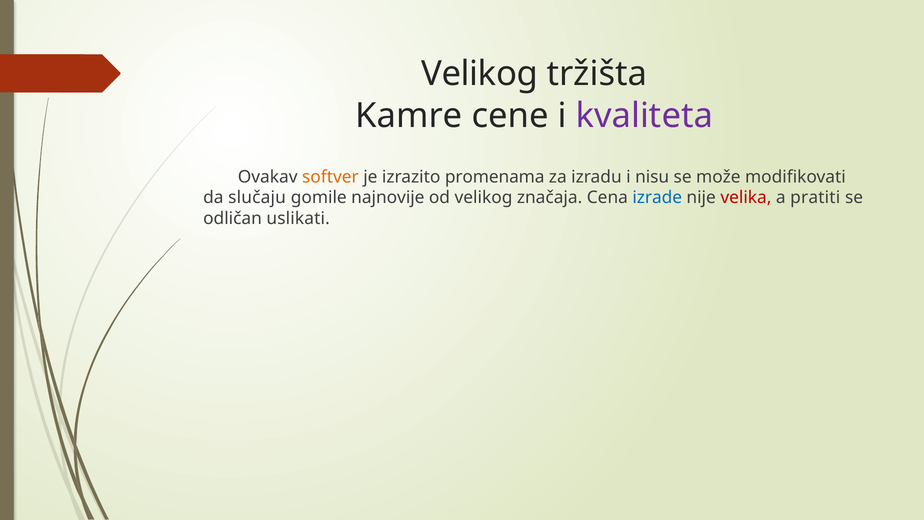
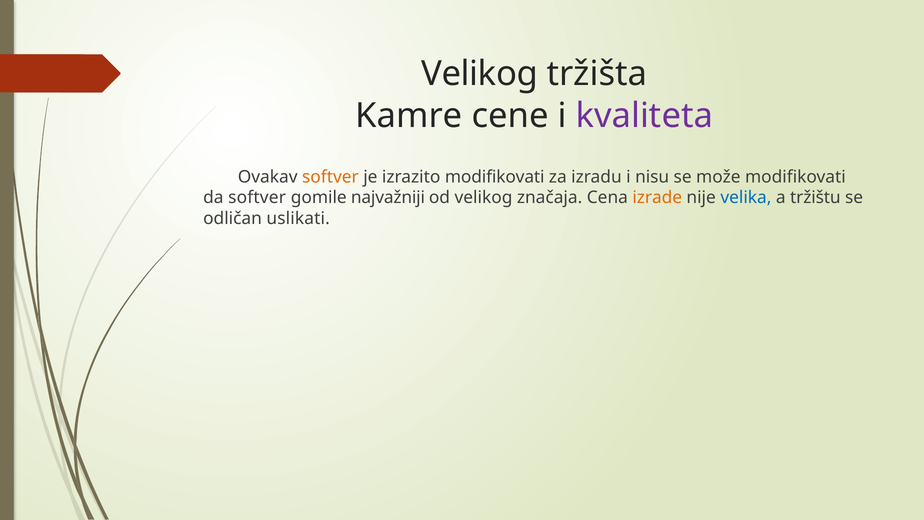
izrazito promenama: promenama -> modifikovati (495, 177)
da slučaju: slučaju -> softver (257, 198)
najnovije: najnovije -> najvažniji (388, 198)
izrade colour: blue -> orange (657, 198)
velika colour: red -> blue (746, 198)
pratiti: pratiti -> tržištu (815, 198)
